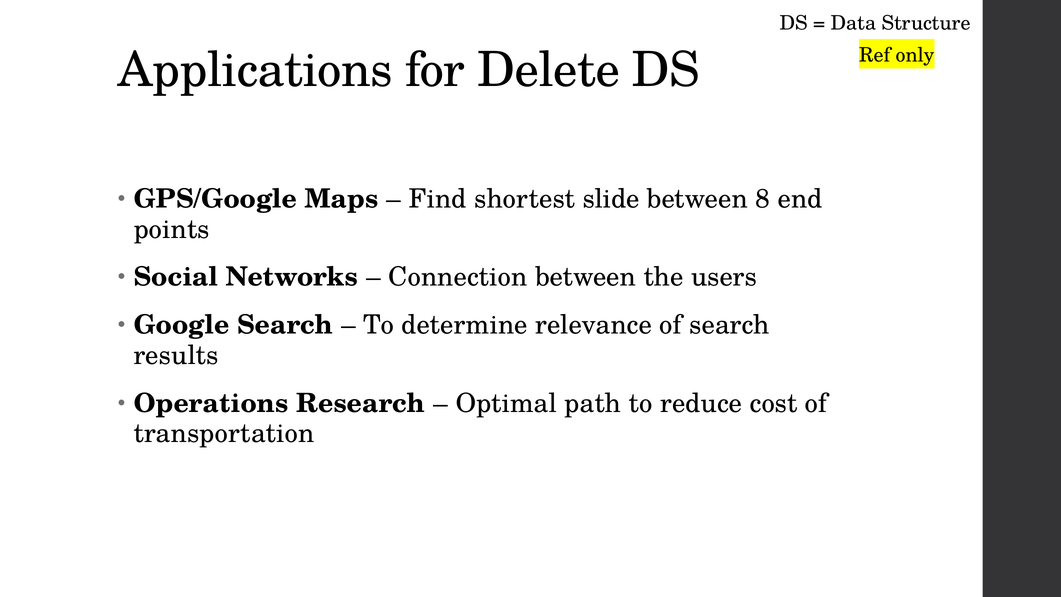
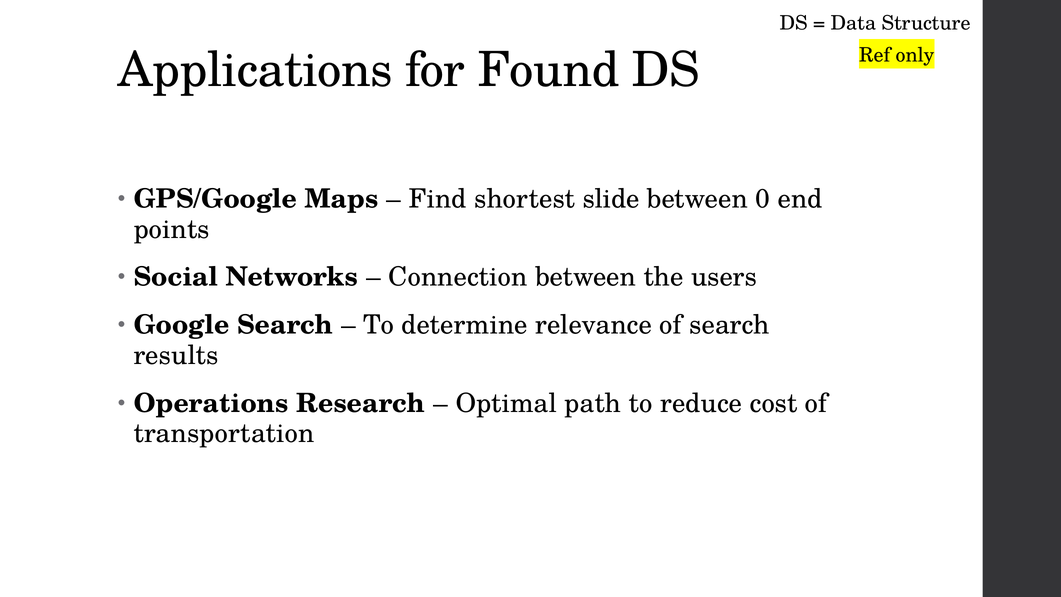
Delete: Delete -> Found (549, 70)
8: 8 -> 0 (763, 199)
